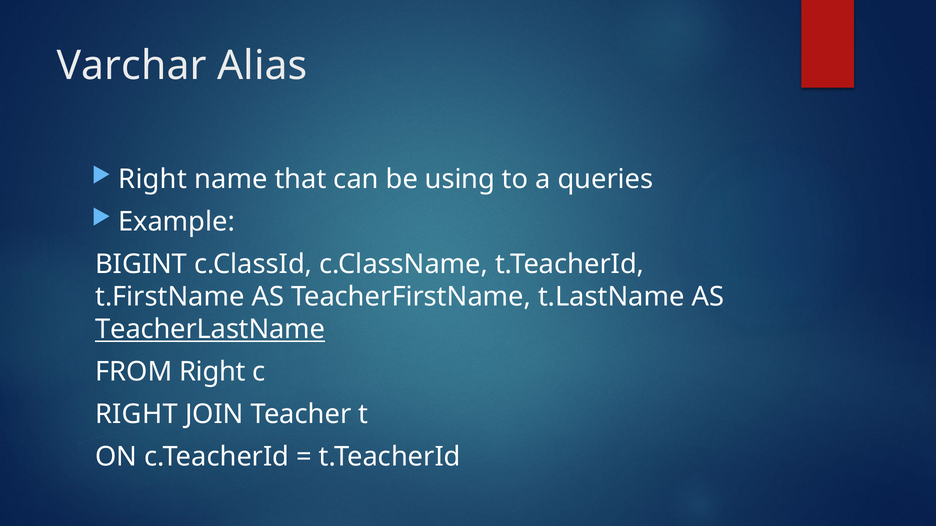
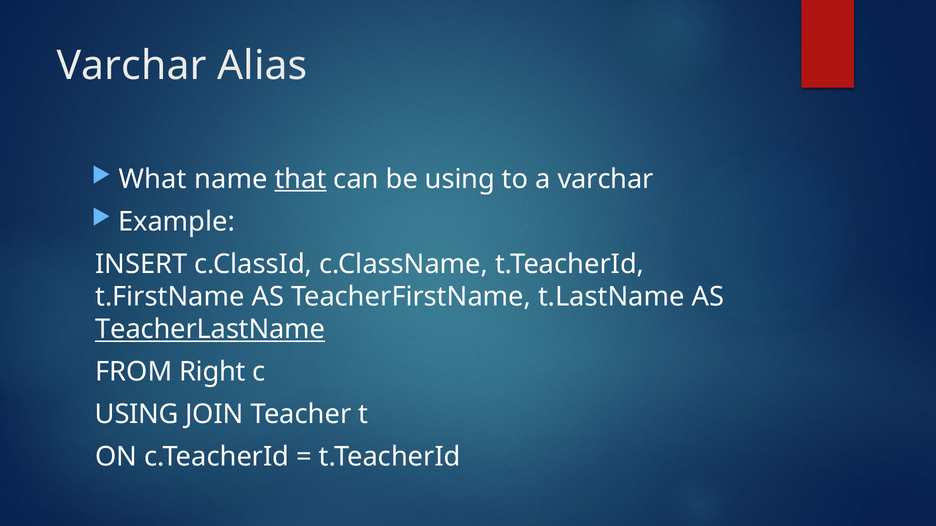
Right: Right -> What (153, 179)
that underline: none -> present (300, 179)
a queries: queries -> varchar (606, 179)
BIGINT: BIGINT -> INSERT (141, 264)
RIGHT: RIGHT -> USING (137, 415)
